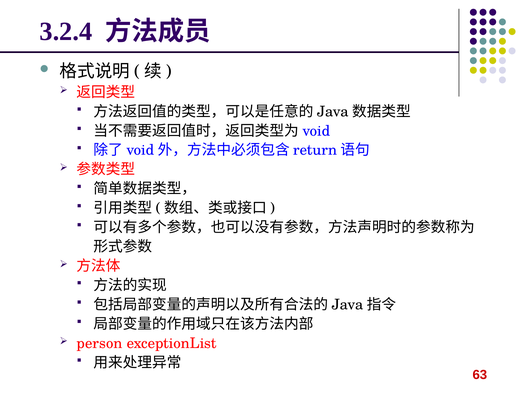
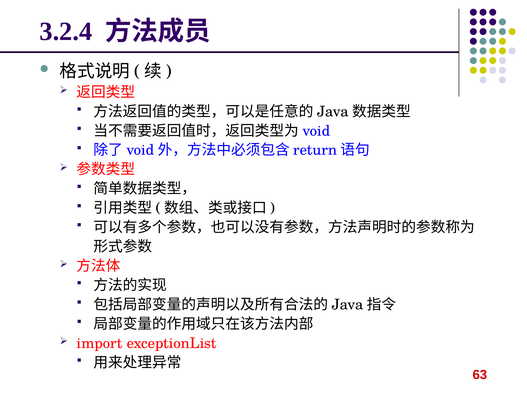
person: person -> import (100, 343)
